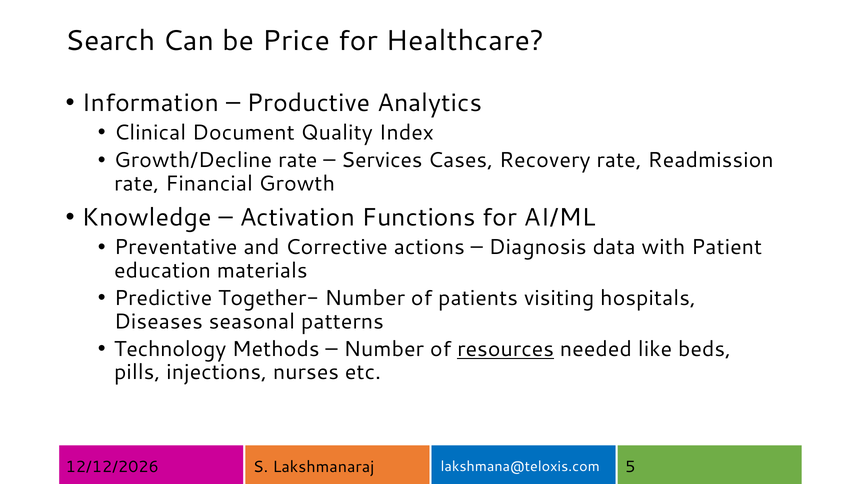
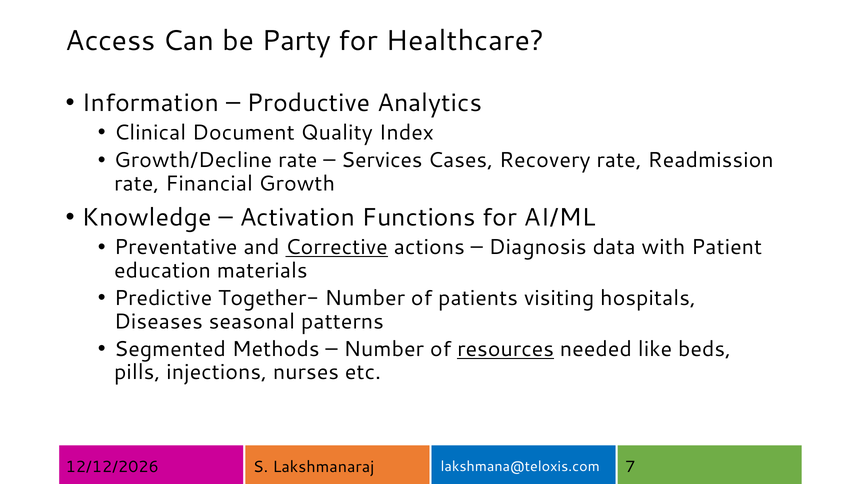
Search: Search -> Access (110, 41)
Price: Price -> Party (297, 41)
Corrective underline: none -> present (337, 247)
Technology: Technology -> Segmented (170, 349)
5: 5 -> 7 (630, 467)
